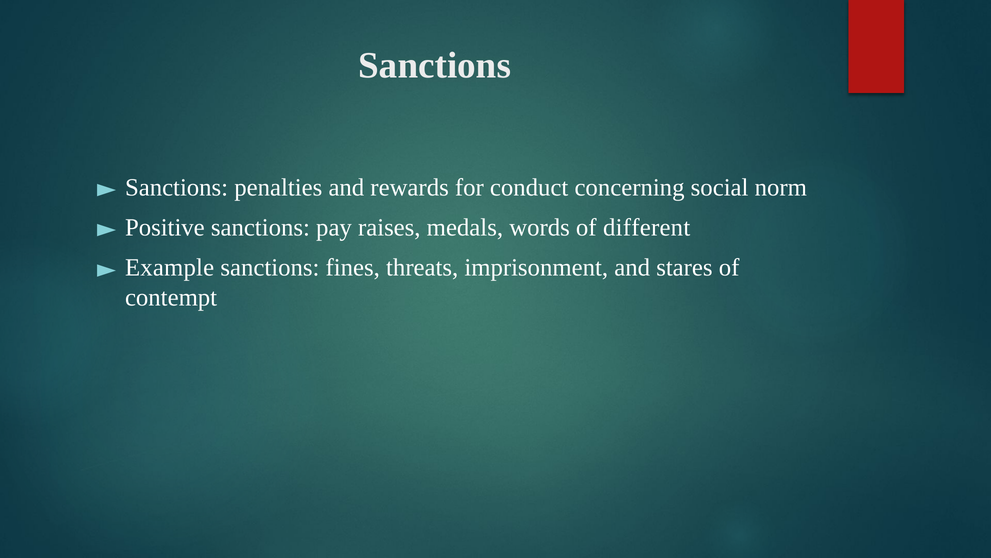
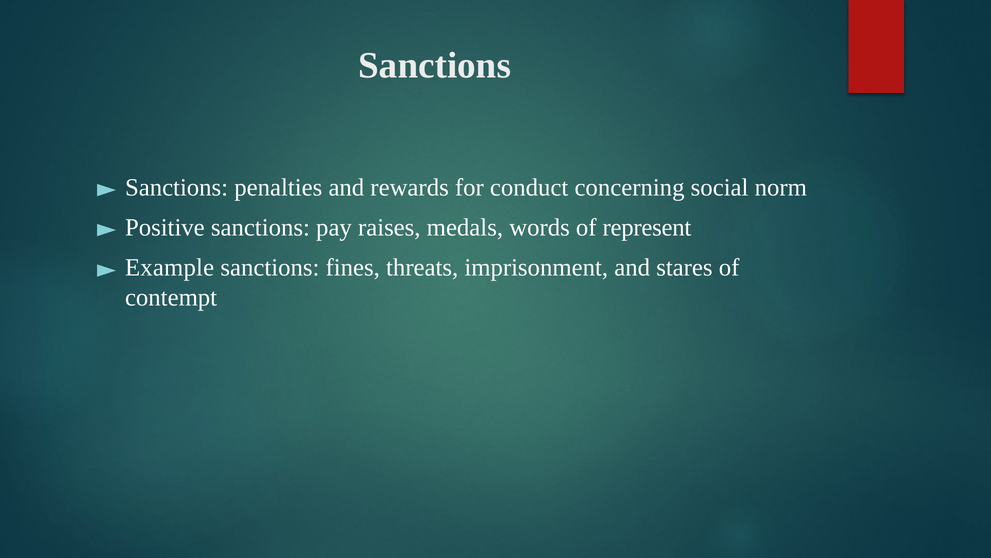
different: different -> represent (647, 227)
